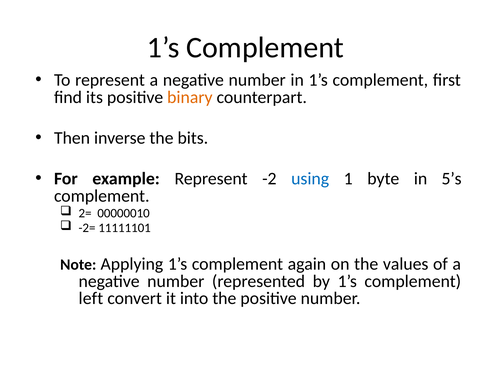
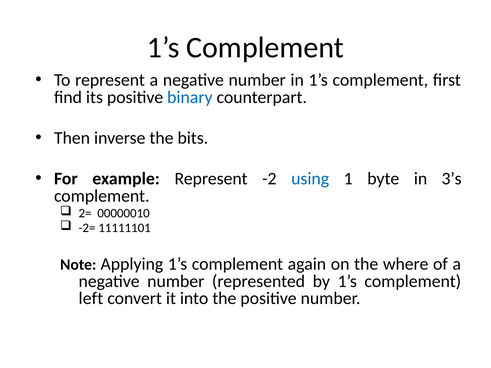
binary colour: orange -> blue (190, 97)
5’s: 5’s -> 3’s (452, 179)
values: values -> where (406, 264)
